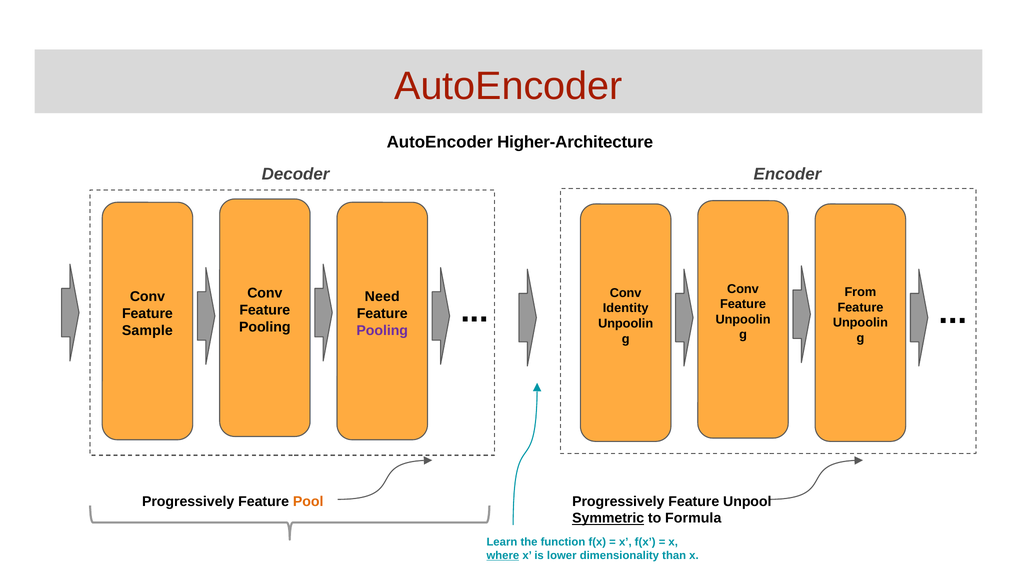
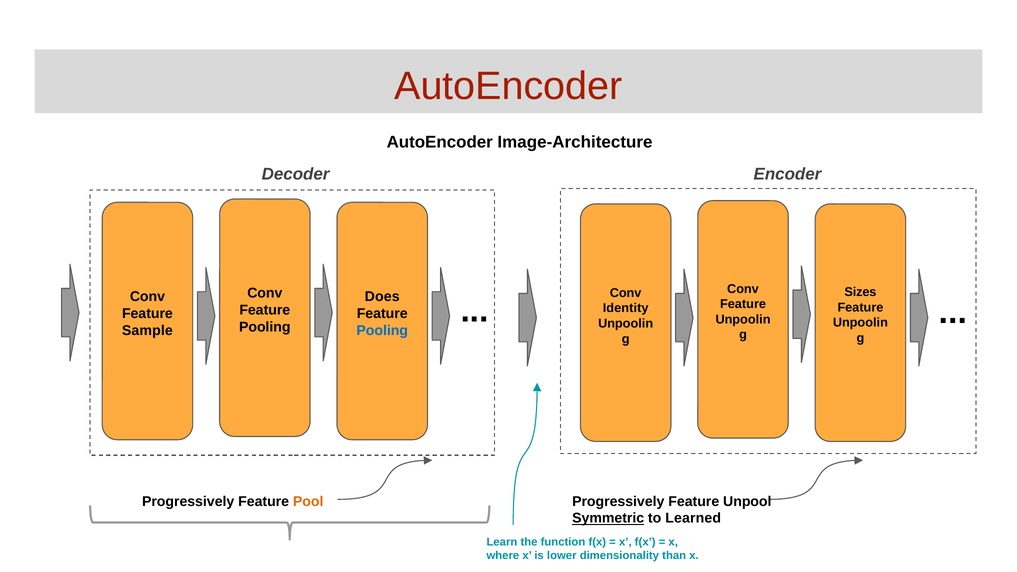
Higher-Architecture: Higher-Architecture -> Image-Architecture (575, 142)
From: From -> Sizes (860, 292)
Need: Need -> Does (382, 297)
Pooling colour: purple -> blue (382, 331)
Formula: Formula -> Learned (693, 518)
where underline: present -> none (503, 555)
